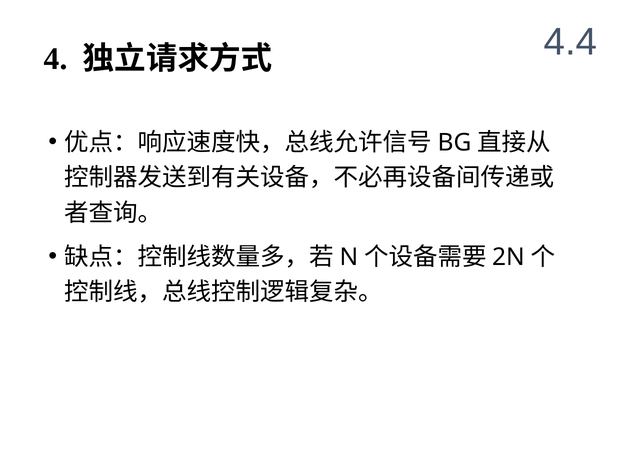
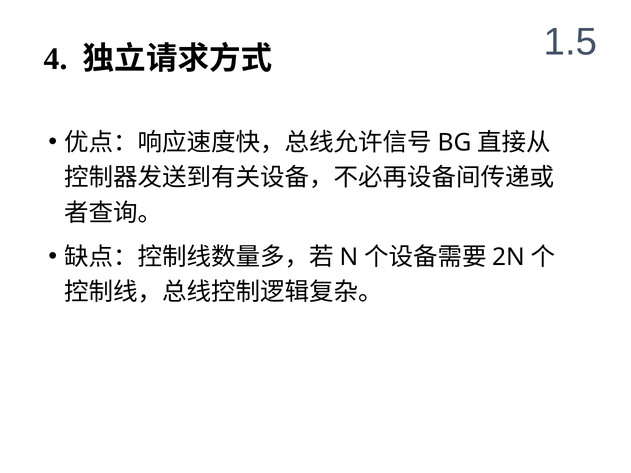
4.4: 4.4 -> 1.5 (570, 42)
